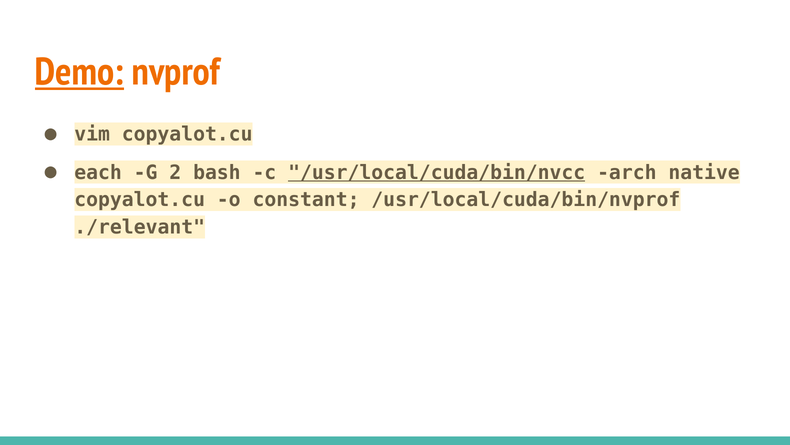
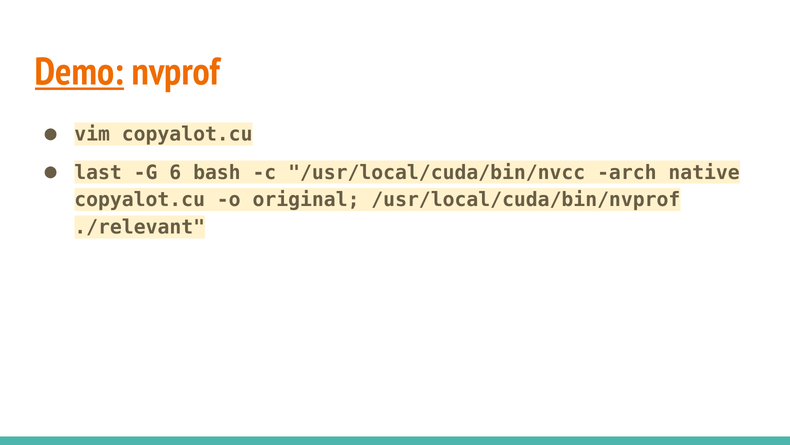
each: each -> last (98, 172)
2: 2 -> 6 (175, 172)
/usr/local/cuda/bin/nvcc underline: present -> none (437, 172)
constant: constant -> original (306, 200)
